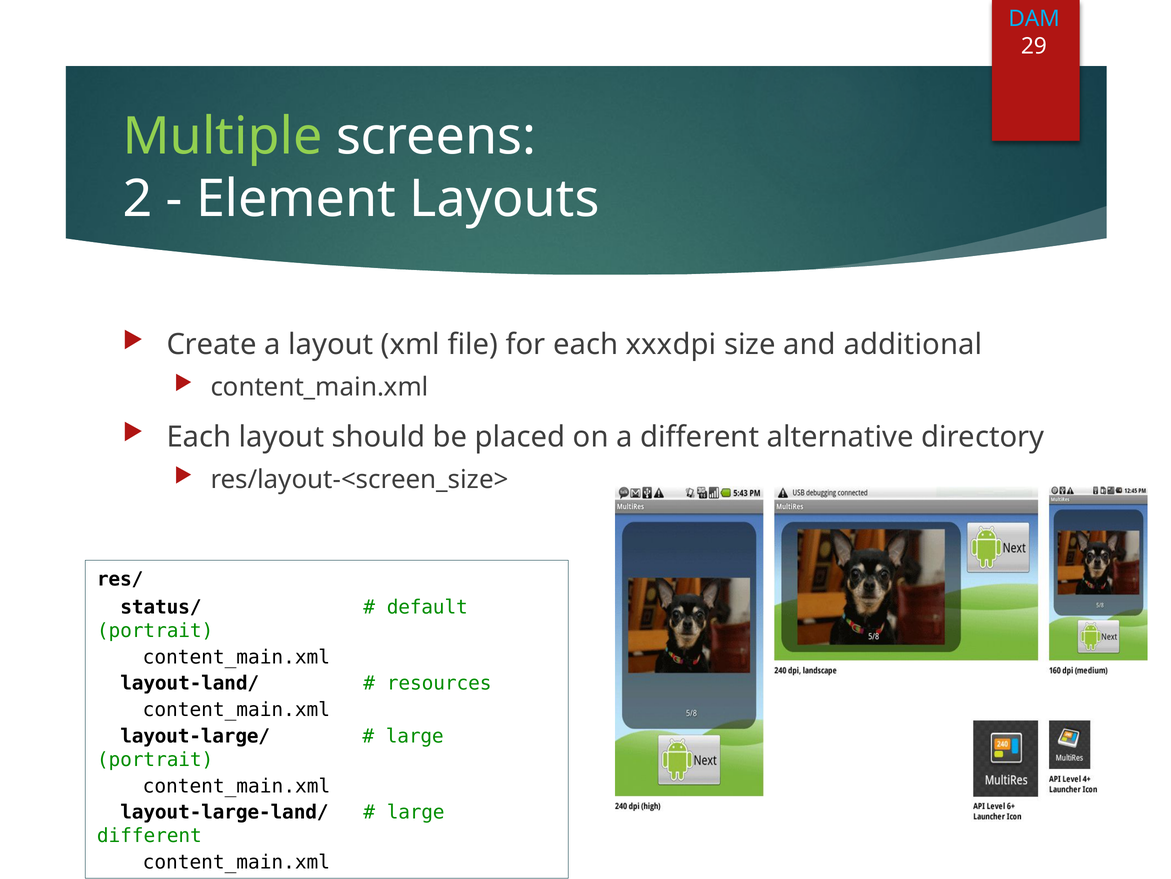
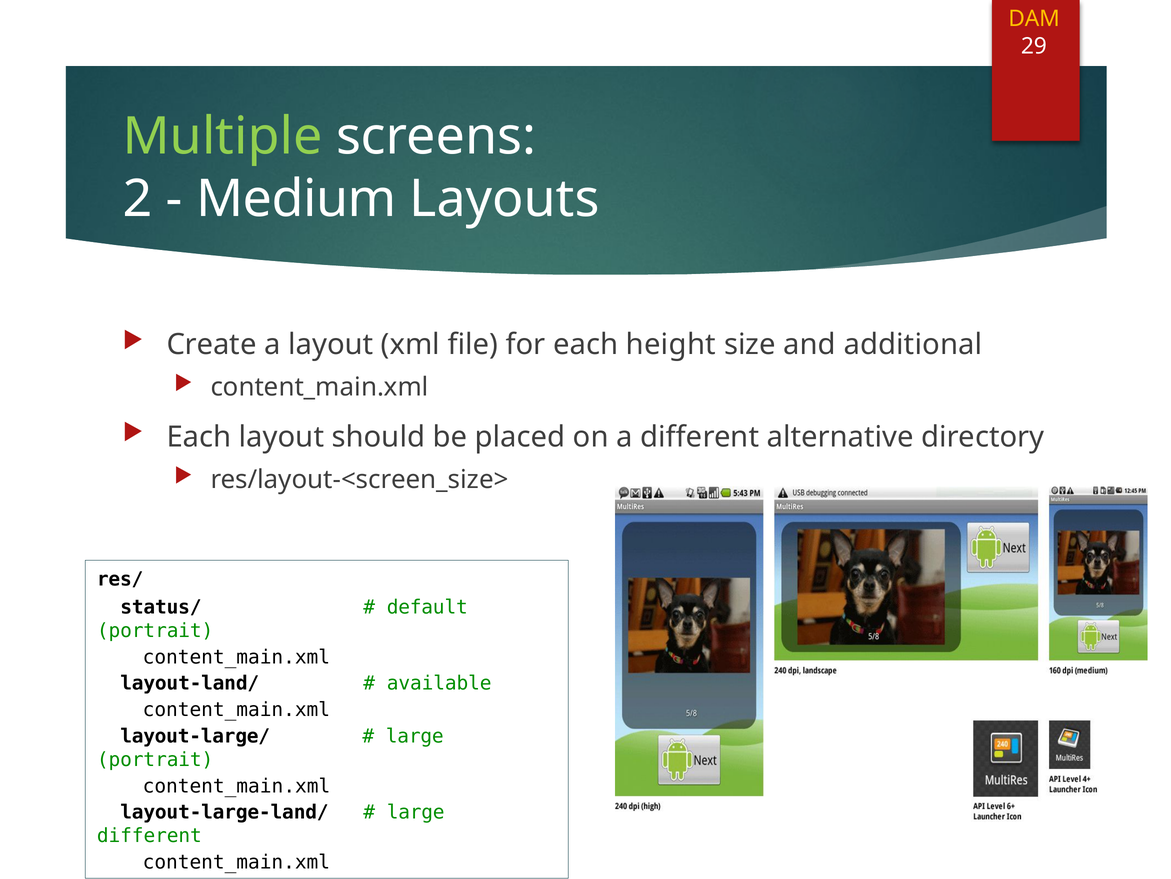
DAM colour: light blue -> yellow (1034, 19)
Element: Element -> Medium (296, 199)
xxxdpi: xxxdpi -> height (671, 344)
resources: resources -> available (439, 683)
